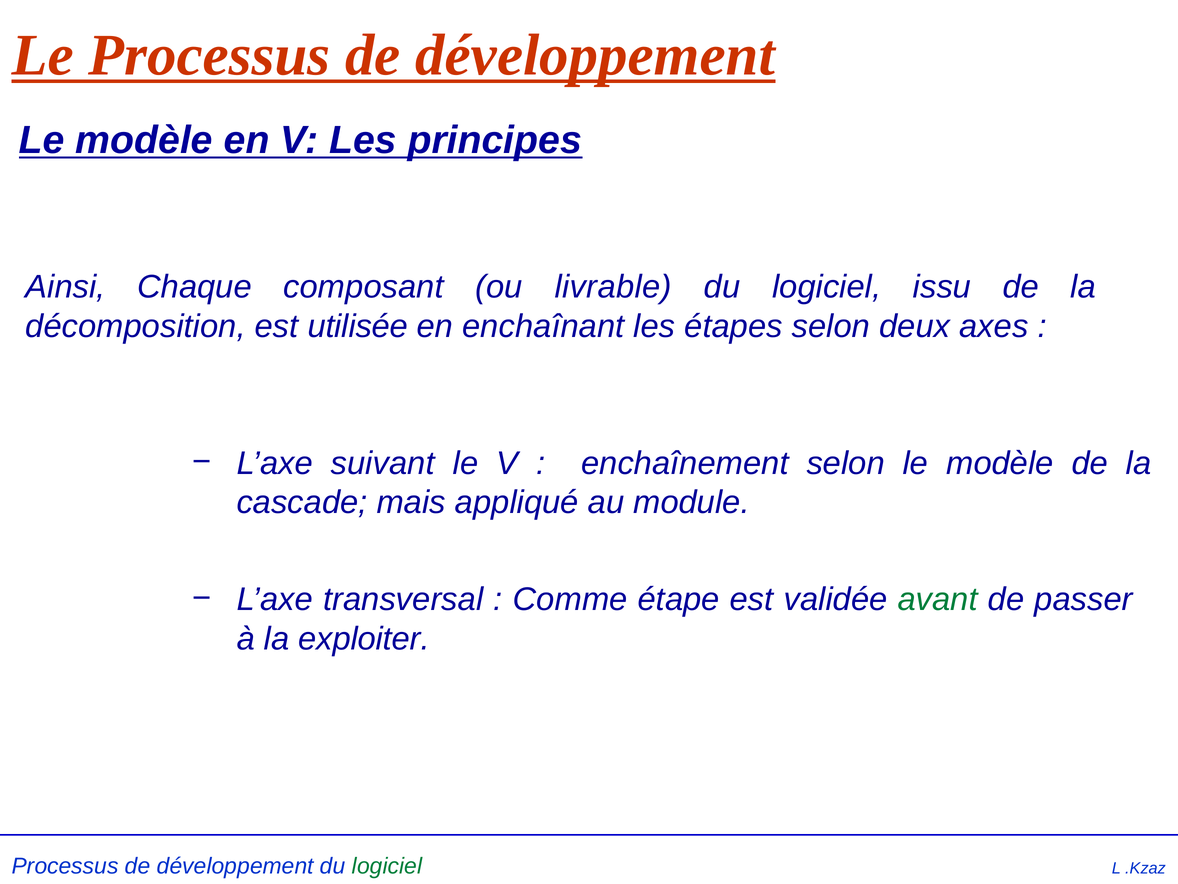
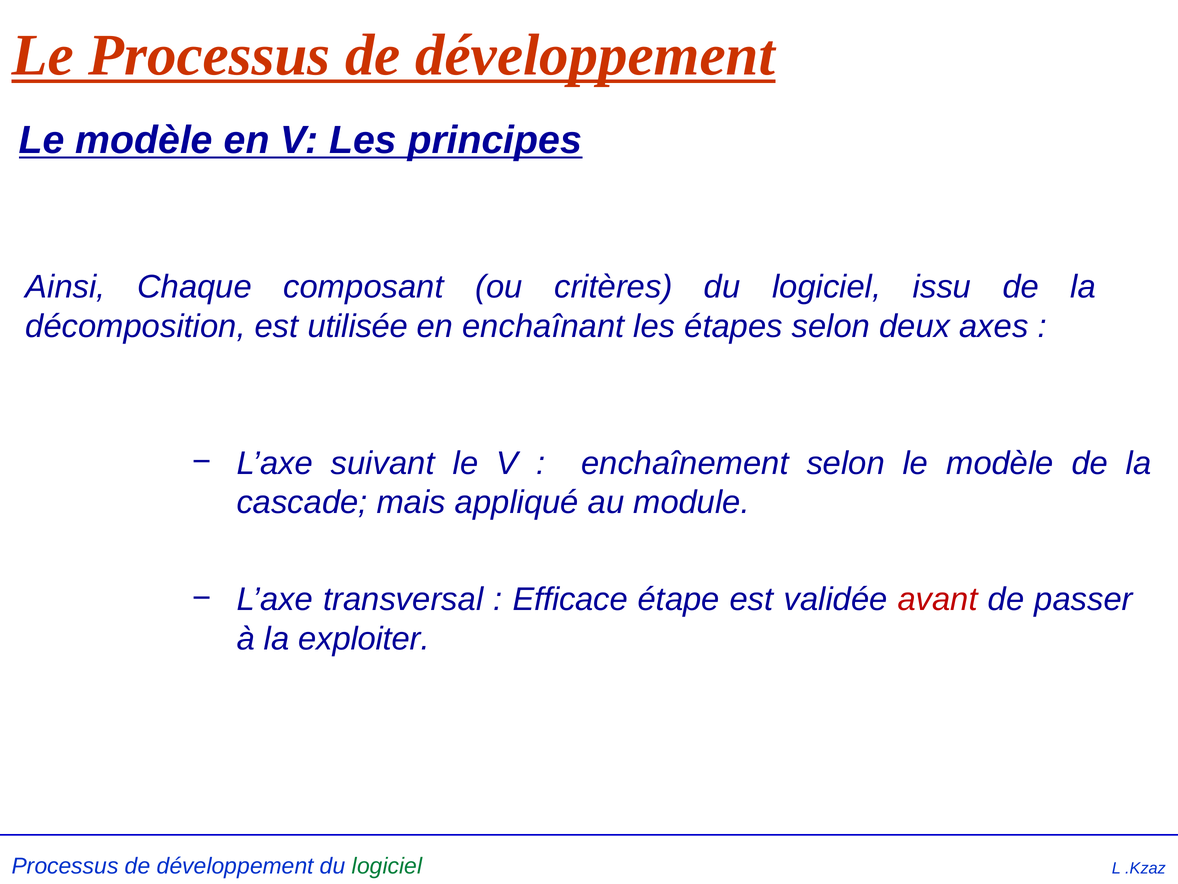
livrable: livrable -> critères (613, 287)
Comme: Comme -> Efficace (570, 599)
avant colour: green -> red (938, 599)
